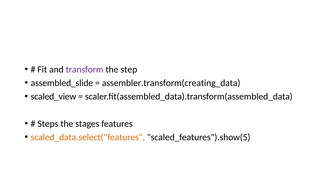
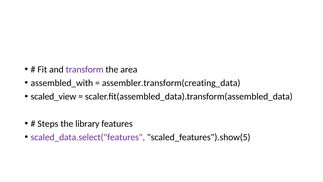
step: step -> area (129, 69)
assembled_slide: assembled_slide -> assembled_with (62, 83)
stages: stages -> library (87, 123)
scaled_data.select("features colour: orange -> purple (88, 137)
